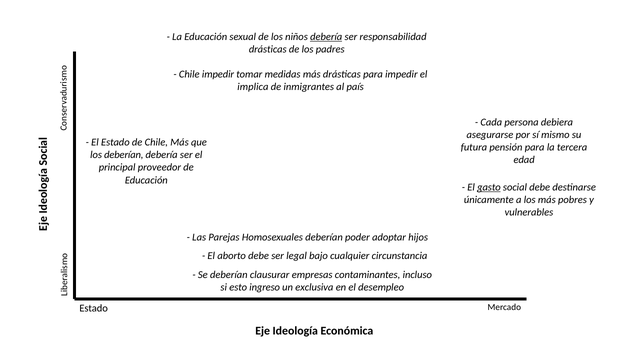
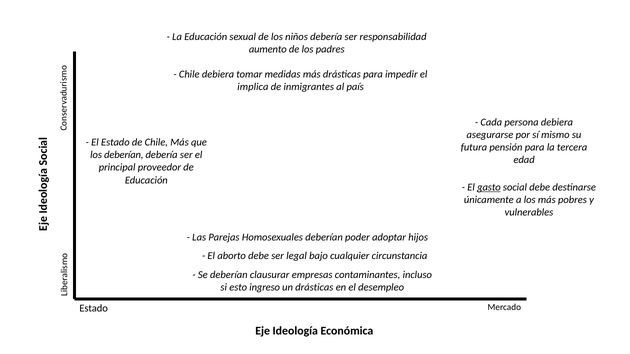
debería underline: present -> none (326, 37)
drásticas: drásticas -> aumento (268, 49)
Chile impedir: impedir -> debiera (218, 74)
un exclusiva: exclusiva -> drásticas (314, 288)
